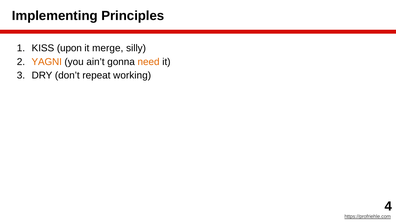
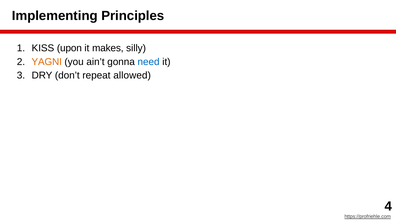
merge: merge -> makes (108, 48)
need colour: orange -> blue (149, 62)
working: working -> allowed (132, 75)
